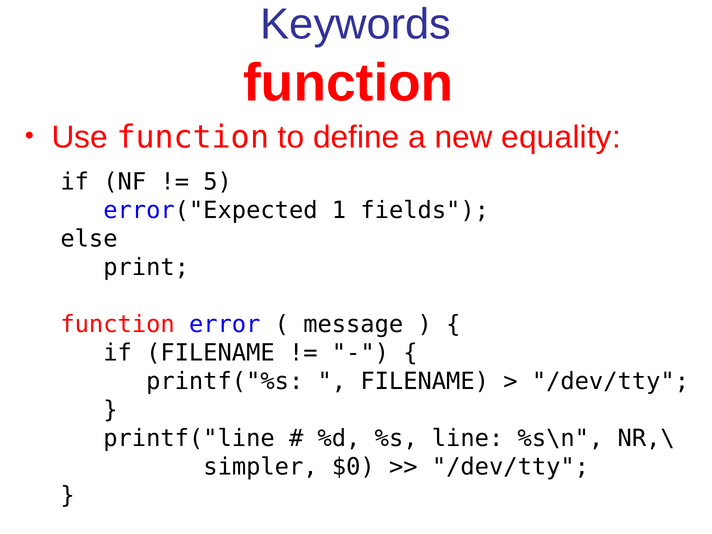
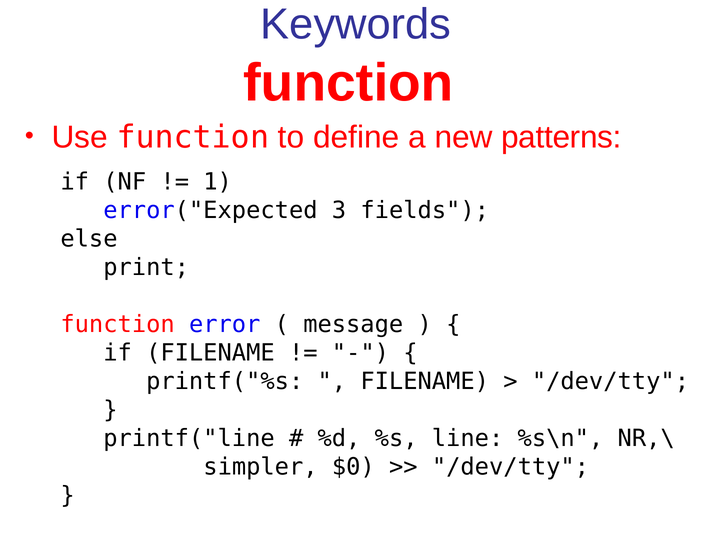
equality: equality -> patterns (561, 137)
5: 5 -> 1 (218, 182)
1: 1 -> 3 (339, 211)
